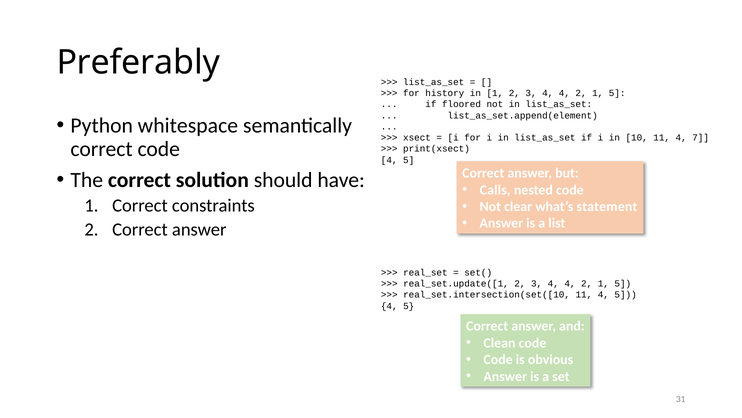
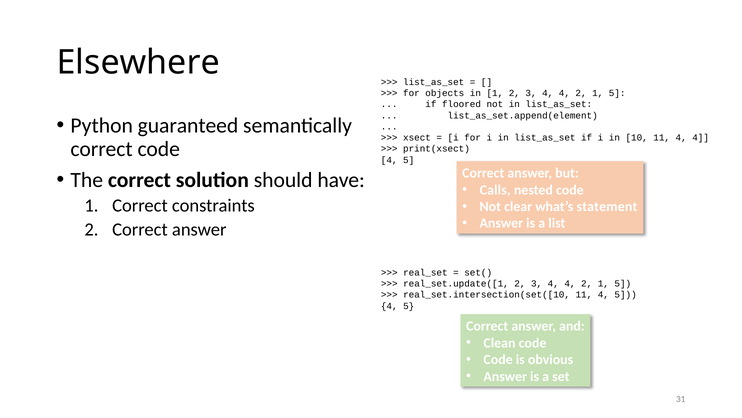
Preferably: Preferably -> Elsewhere (138, 62)
history: history -> objects (445, 93)
whitespace: whitespace -> guaranteed (188, 125)
11 4 7: 7 -> 4 (701, 138)
